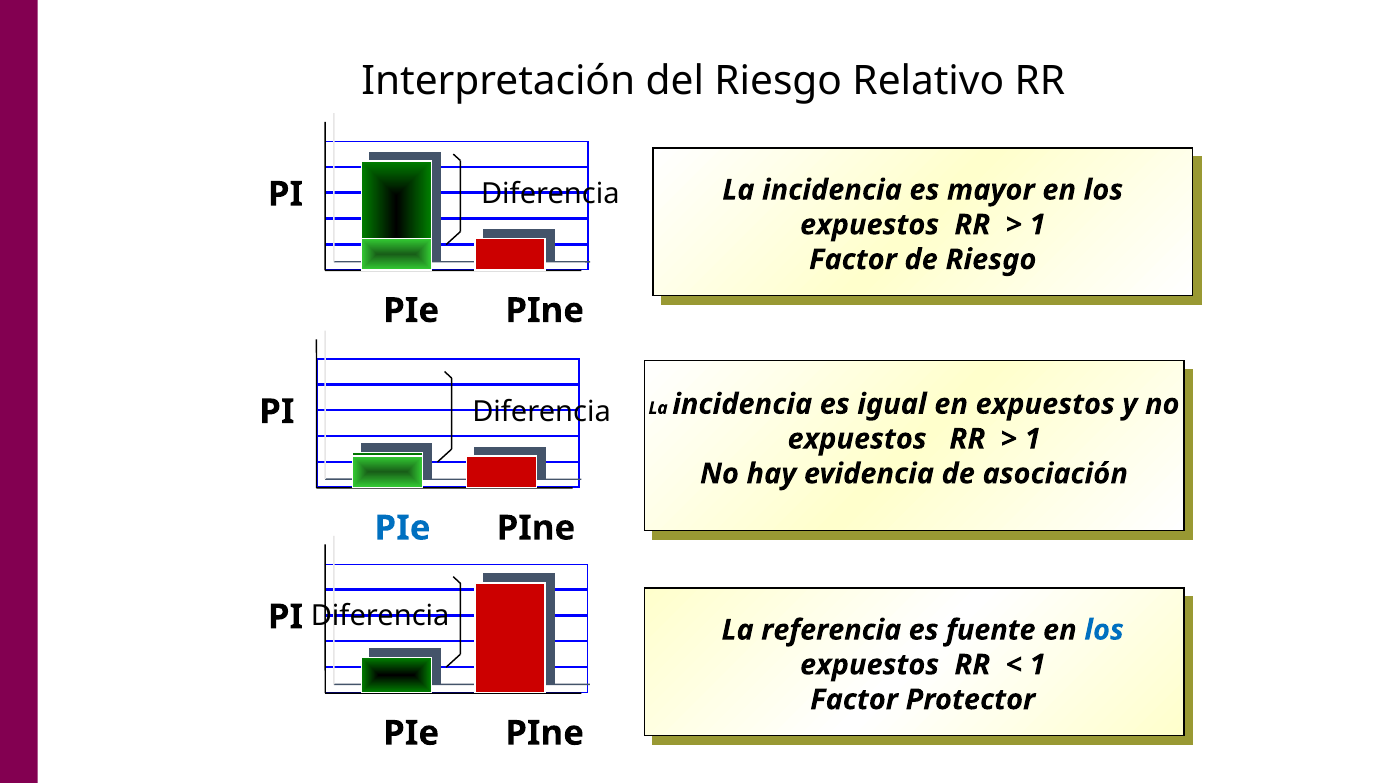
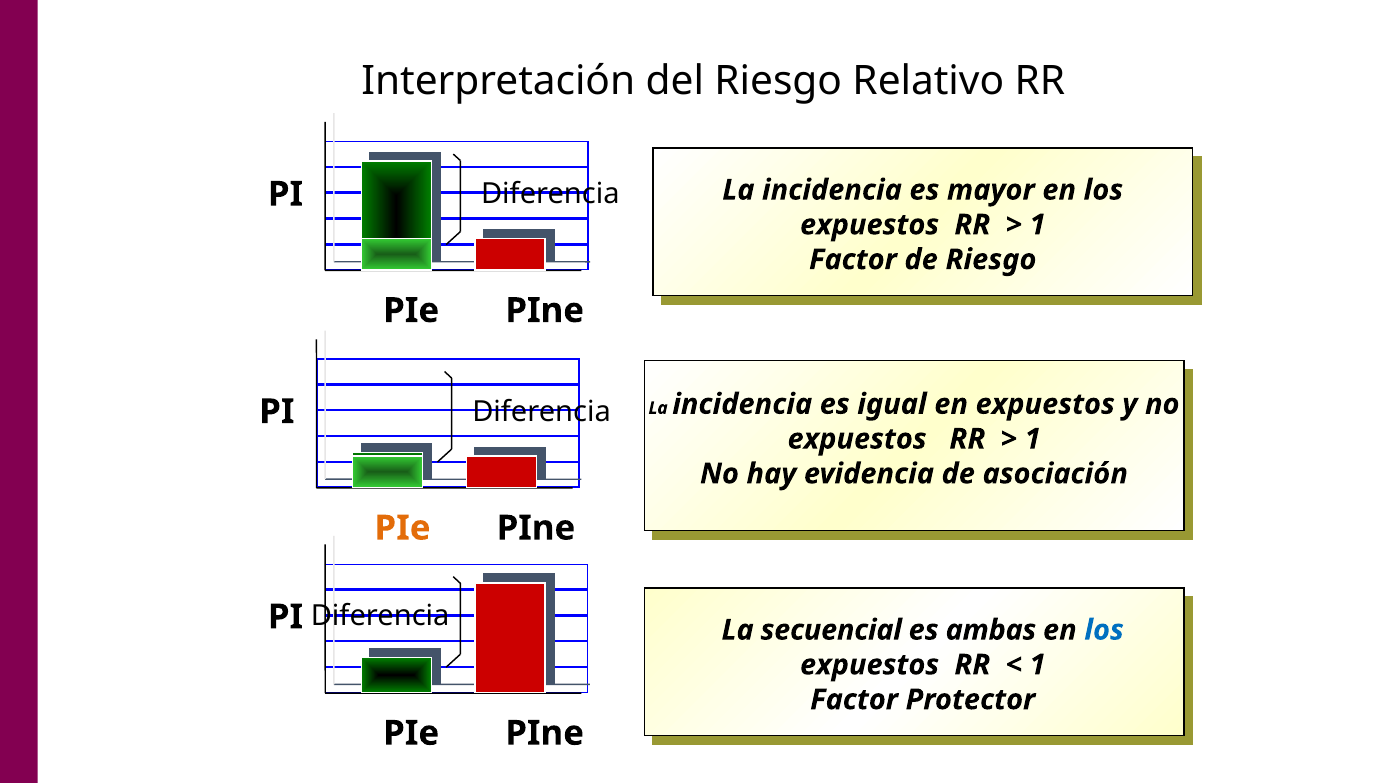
PIe colour: blue -> orange (403, 528)
referencia: referencia -> secuencial (831, 631)
fuente: fuente -> ambas (991, 631)
